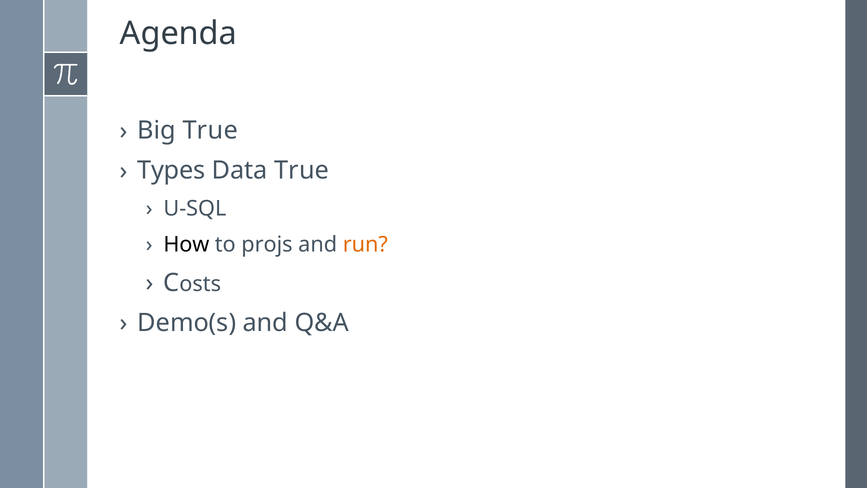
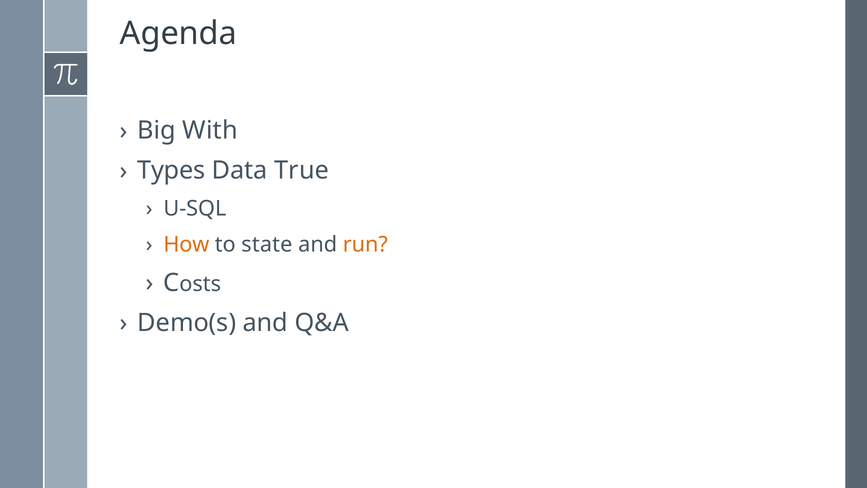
Big True: True -> With (210, 131)
How colour: black -> orange (186, 245)
projs: projs -> state (267, 245)
